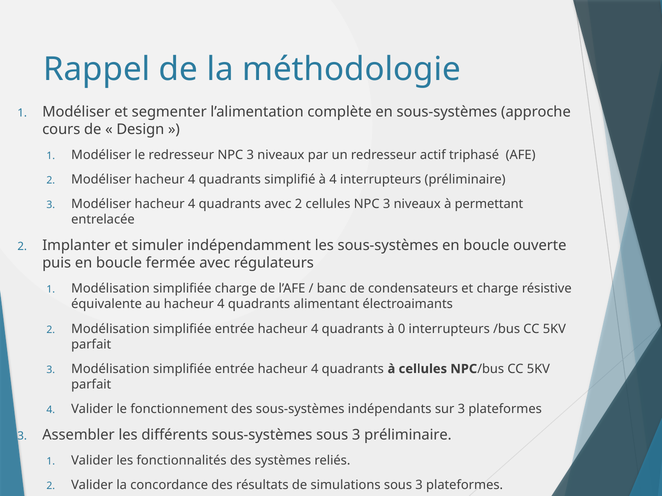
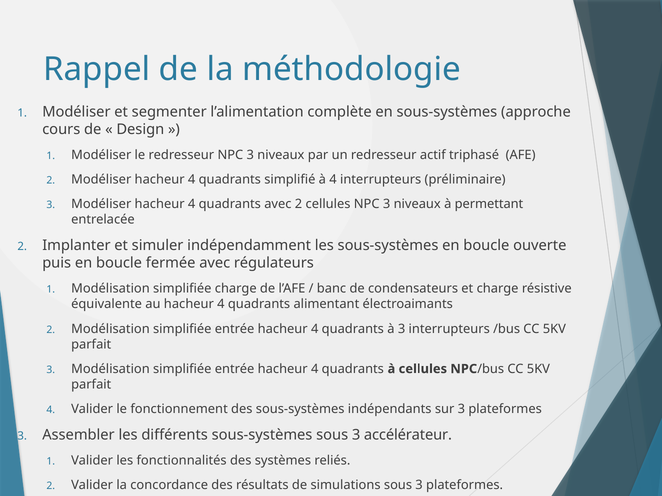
à 0: 0 -> 3 (402, 329)
3 préliminaire: préliminaire -> accélérateur (408, 435)
